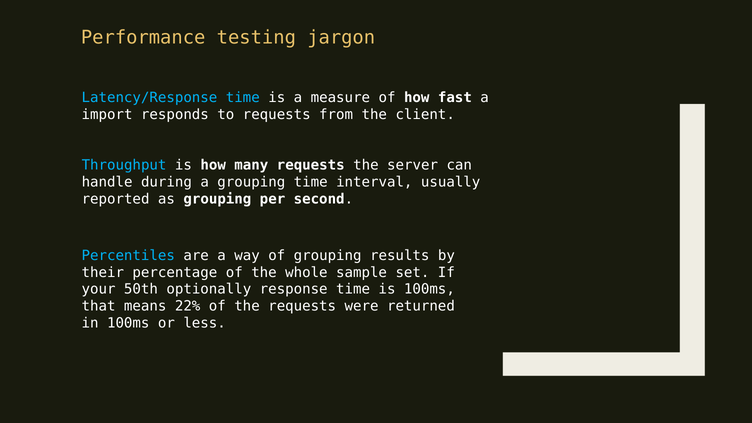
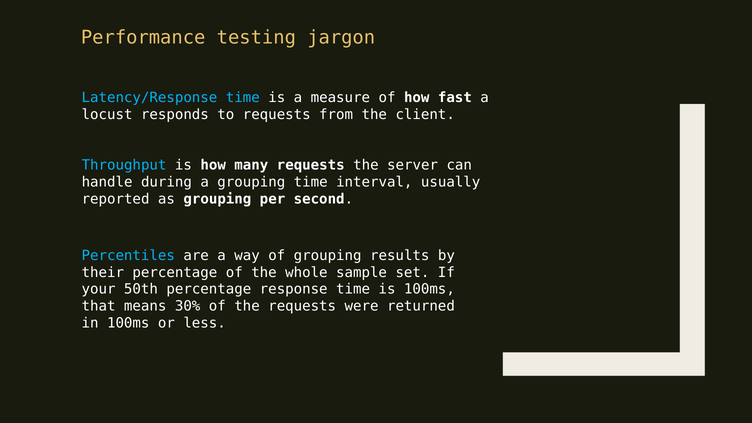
import: import -> locust (107, 115)
50th optionally: optionally -> percentage (209, 289)
22%: 22% -> 30% (188, 306)
